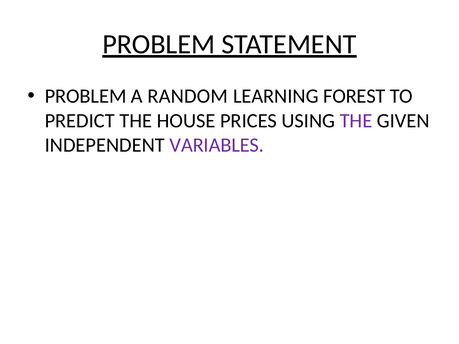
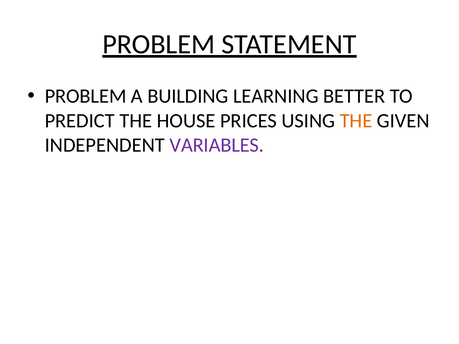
RANDOM: RANDOM -> BUILDING (188, 96)
FOREST: FOREST -> BETTER (354, 96)
THE colour: purple -> orange (356, 121)
